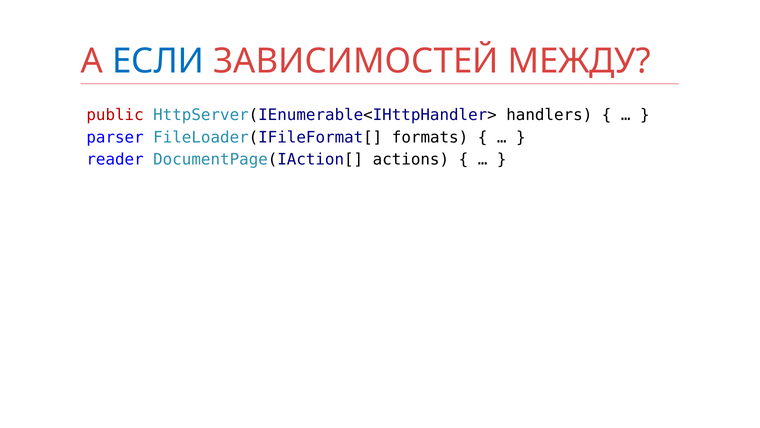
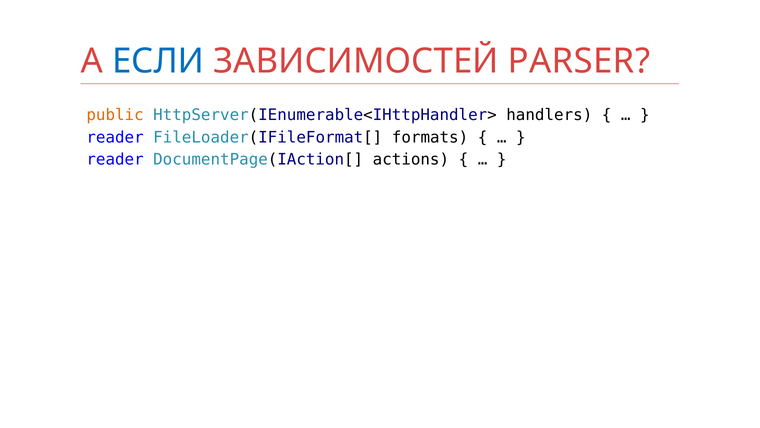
МЕЖДУ: МЕЖДУ -> PARSER (579, 61)
public colour: red -> orange (115, 115)
parser: parser -> reader (115, 137)
